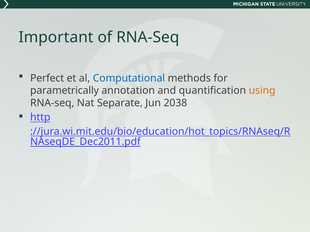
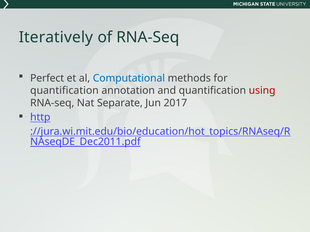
Important: Important -> Iteratively (56, 37)
parametrically: parametrically -> quantification (64, 91)
using colour: orange -> red (262, 91)
2038: 2038 -> 2017 (175, 103)
